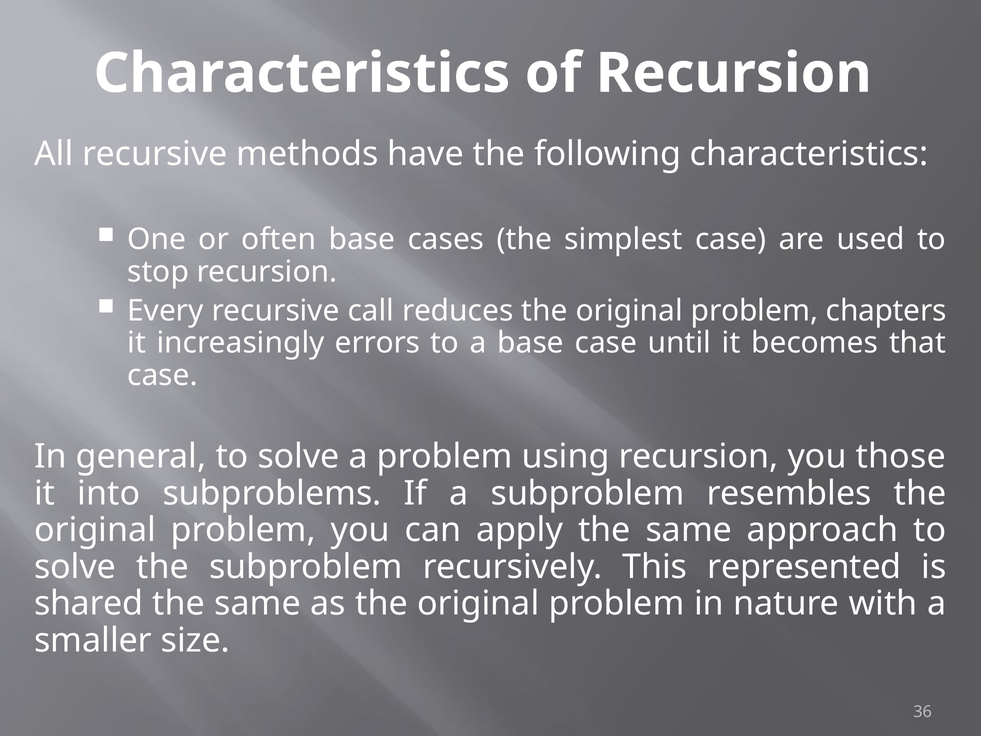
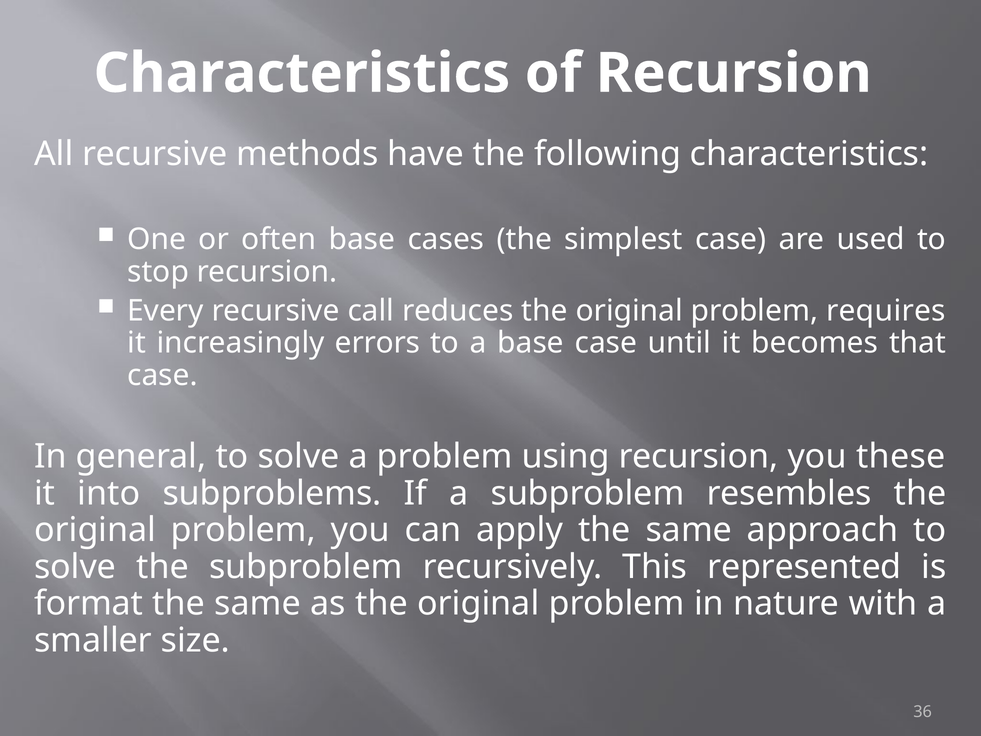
chapters: chapters -> requires (886, 311)
those: those -> these (901, 456)
shared: shared -> format (89, 603)
